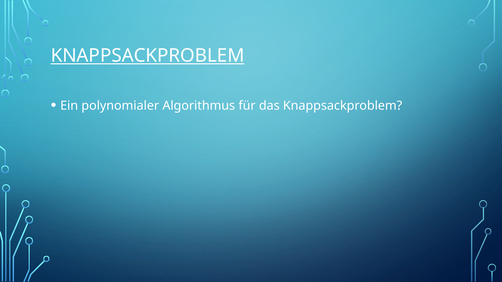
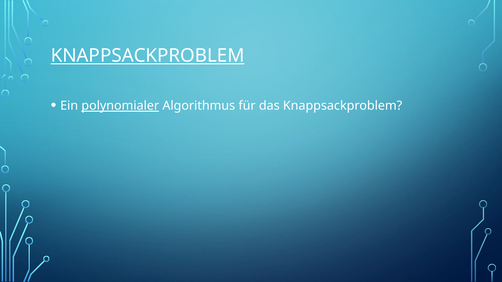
polynomialer underline: none -> present (120, 106)
